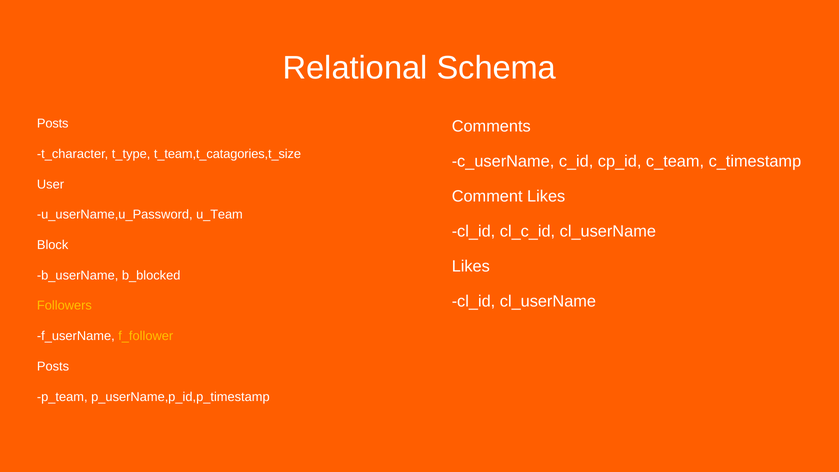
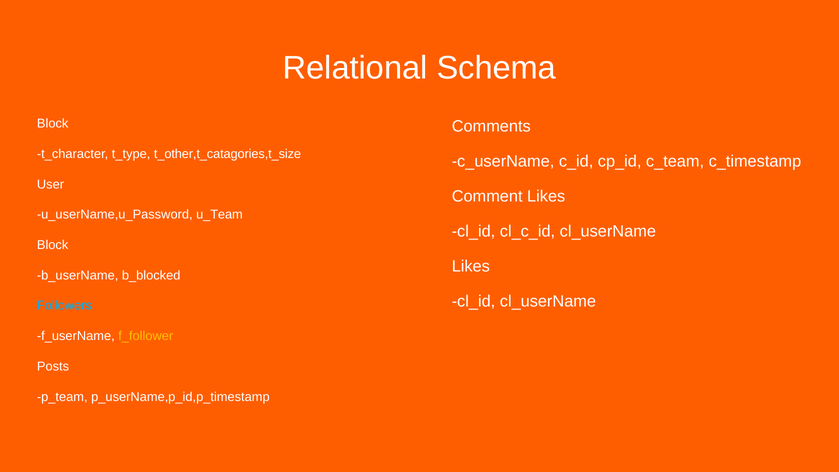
Posts: Posts -> Block (53, 124)
t_team,t_catagories,t_size: t_team,t_catagories,t_size -> t_other,t_catagories,t_size (228, 154)
Followers colour: yellow -> light blue (64, 306)
